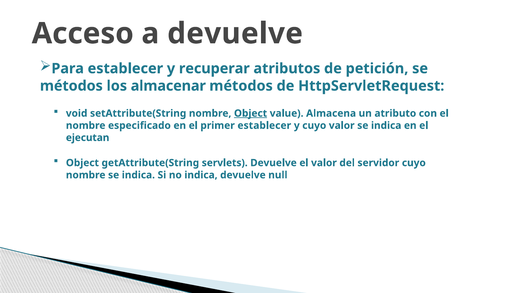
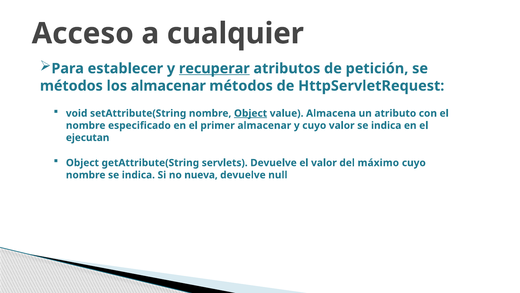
a devuelve: devuelve -> cualquier (235, 33)
recuperar underline: none -> present (214, 68)
primer establecer: establecer -> almacenar (264, 125)
servidor: servidor -> máximo (378, 163)
no indica: indica -> nueva (201, 175)
